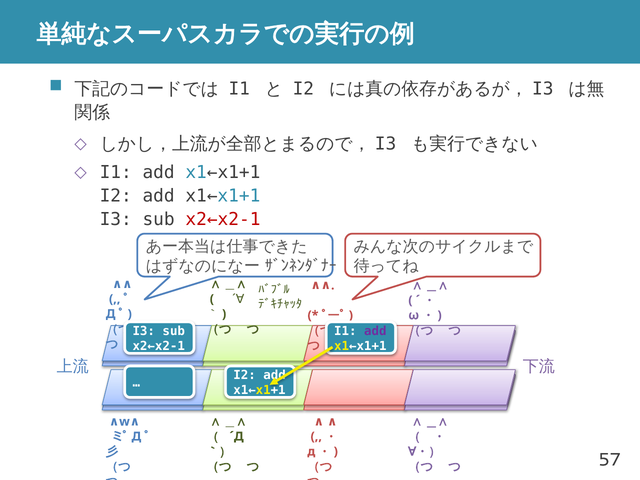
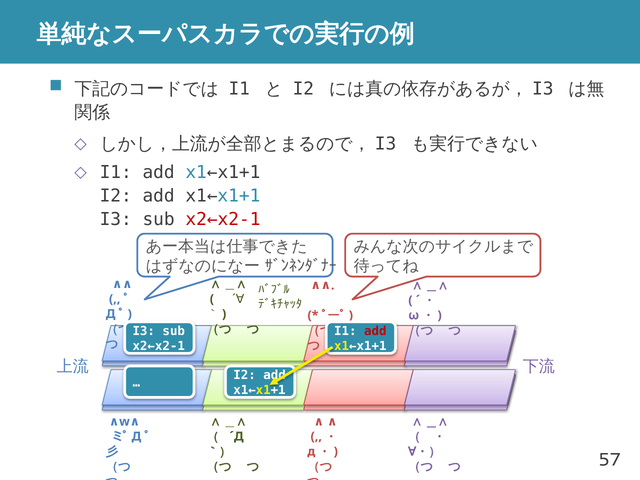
add colour: purple -> red (375, 331)
